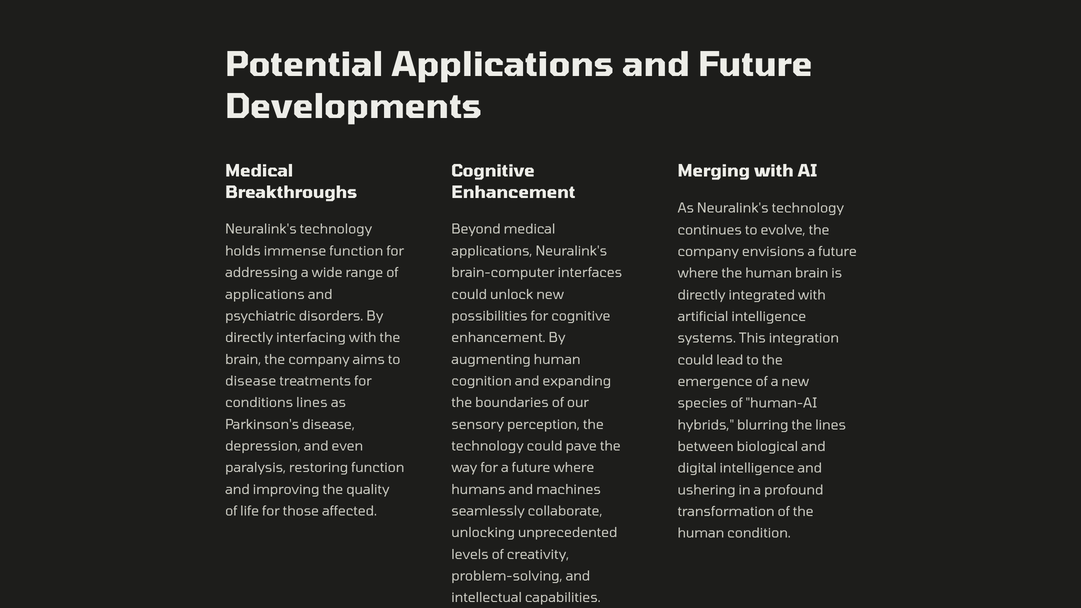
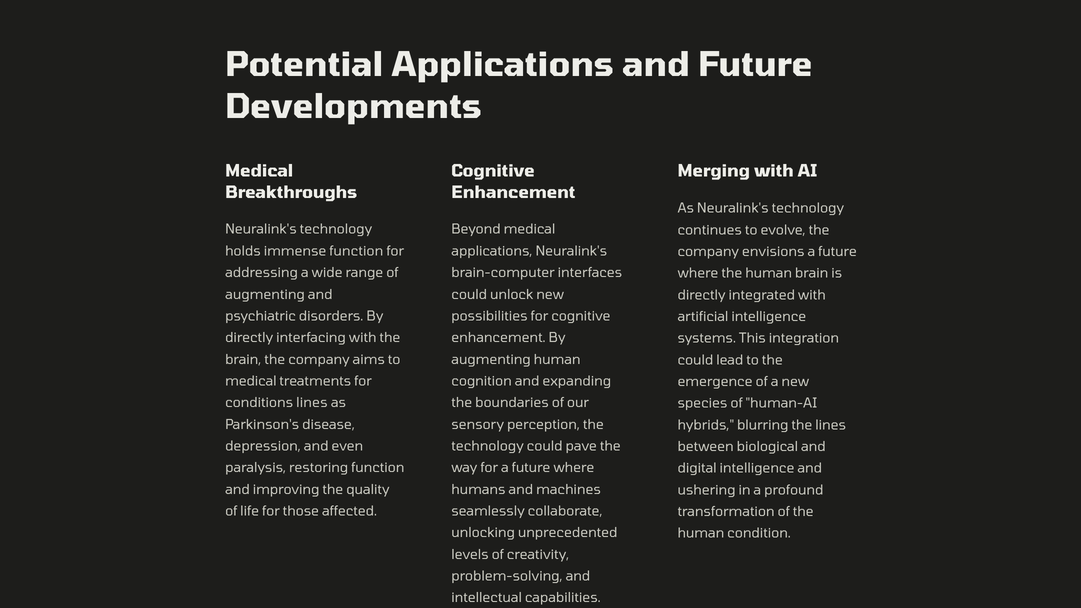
applications: applications -> augmenting (265, 295)
disease: disease -> medical (251, 381)
